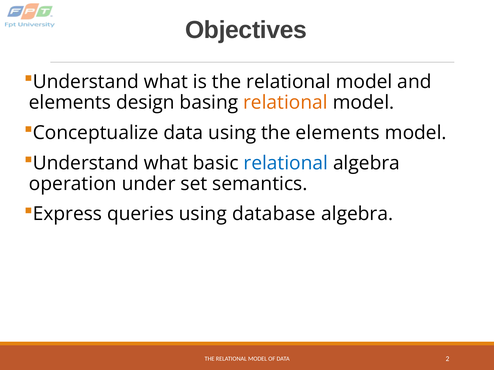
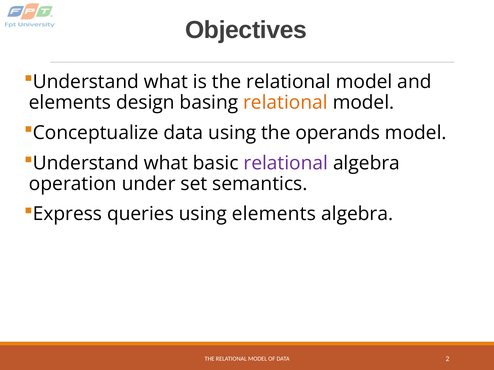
the elements: elements -> operands (338, 133)
relational colour: blue -> purple (286, 163)
using database: database -> elements (274, 214)
